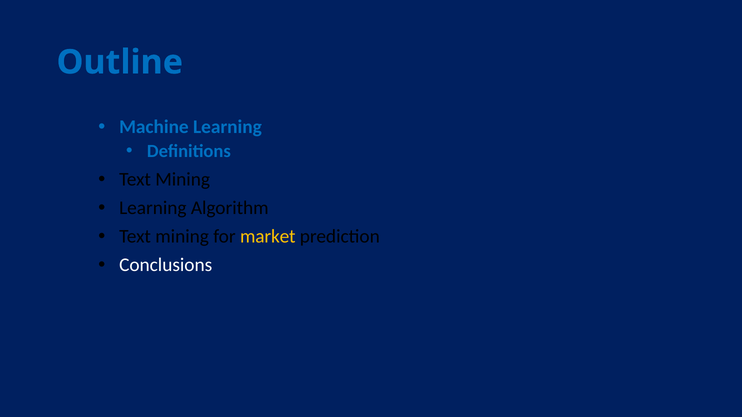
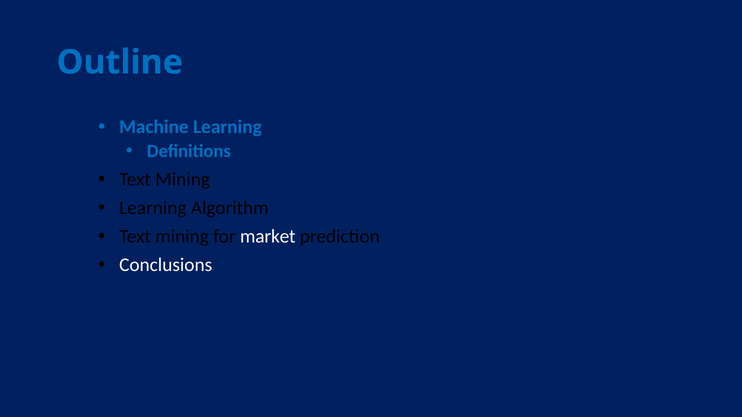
market colour: yellow -> white (268, 237)
